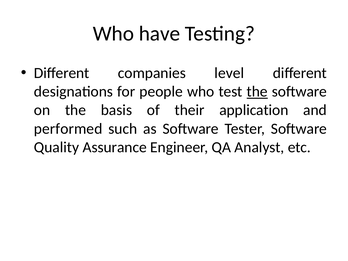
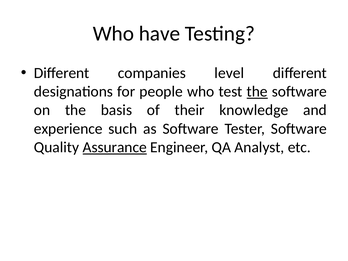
application: application -> knowledge (254, 110)
performed: performed -> experience (68, 129)
Assurance underline: none -> present (115, 147)
